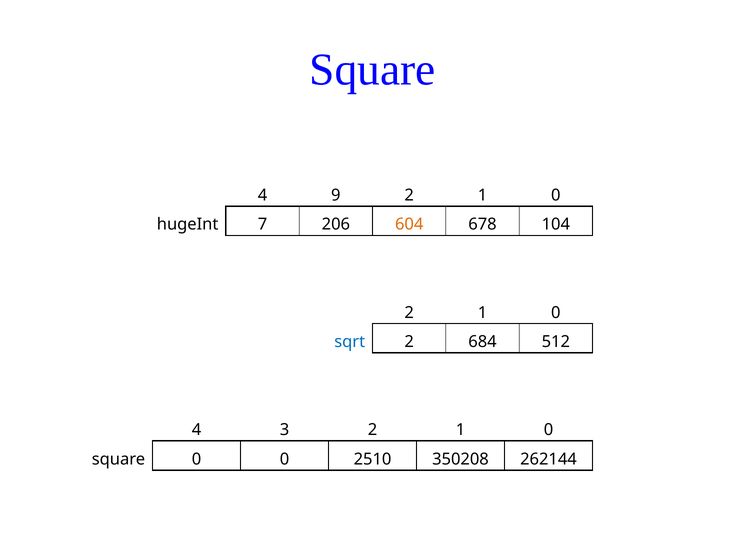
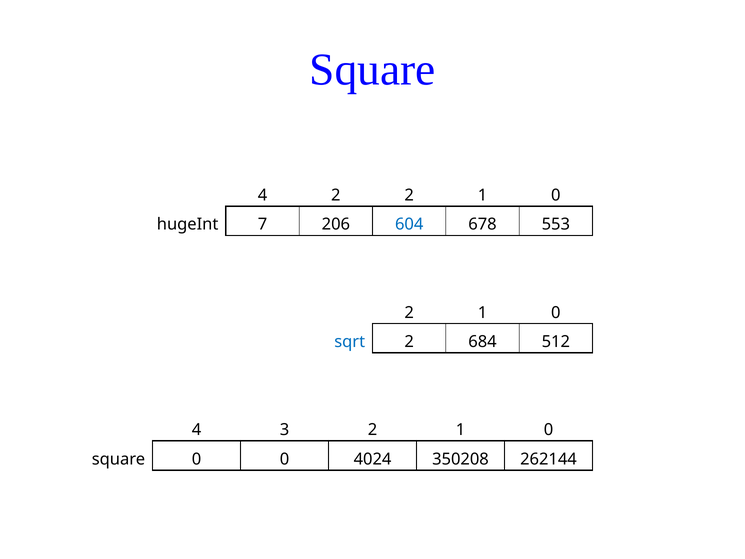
4 9: 9 -> 2 (336, 195)
604 colour: orange -> blue (409, 224)
104: 104 -> 553 (556, 224)
2510: 2510 -> 4024 (373, 459)
